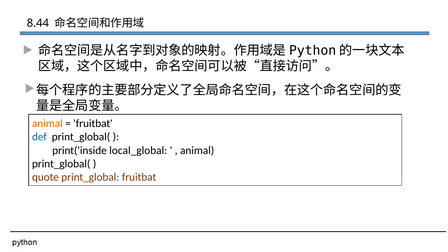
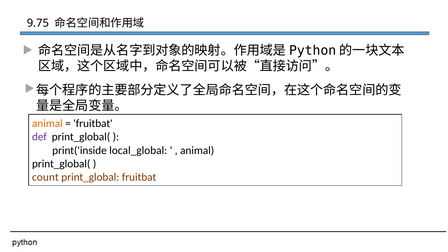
8.44: 8.44 -> 9.75 (38, 23)
def colour: blue -> purple (39, 137)
quote: quote -> count (45, 177)
